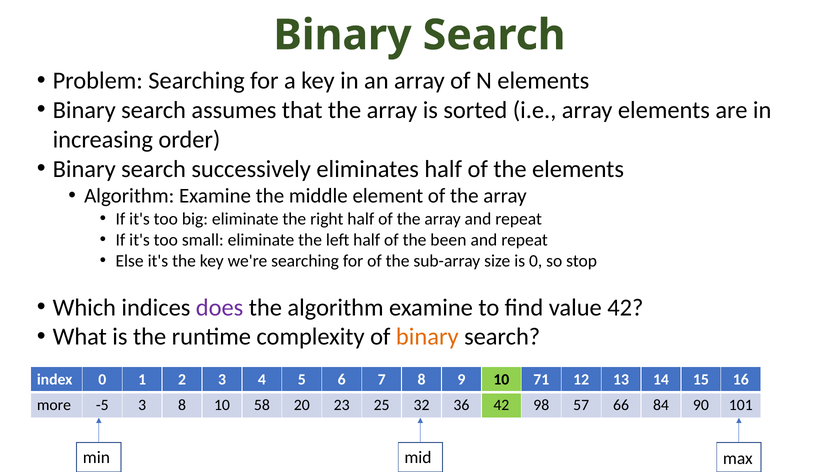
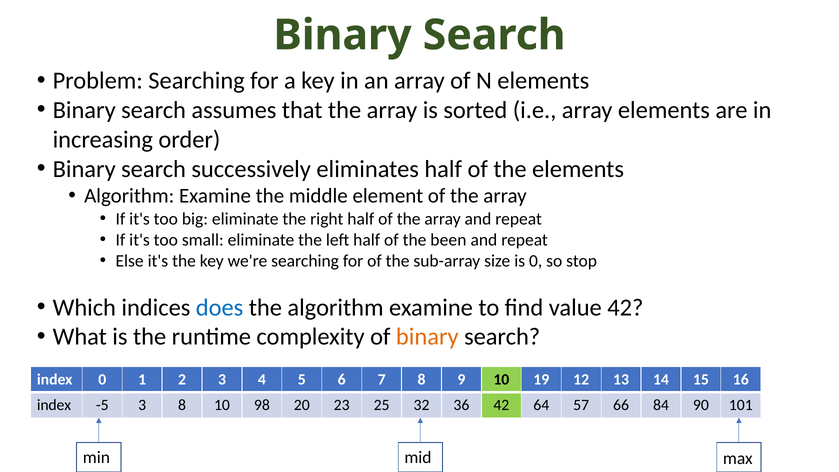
does colour: purple -> blue (220, 307)
71: 71 -> 19 (541, 380)
more: more -> index (54, 405)
58: 58 -> 98 (262, 405)
98: 98 -> 64 (541, 405)
